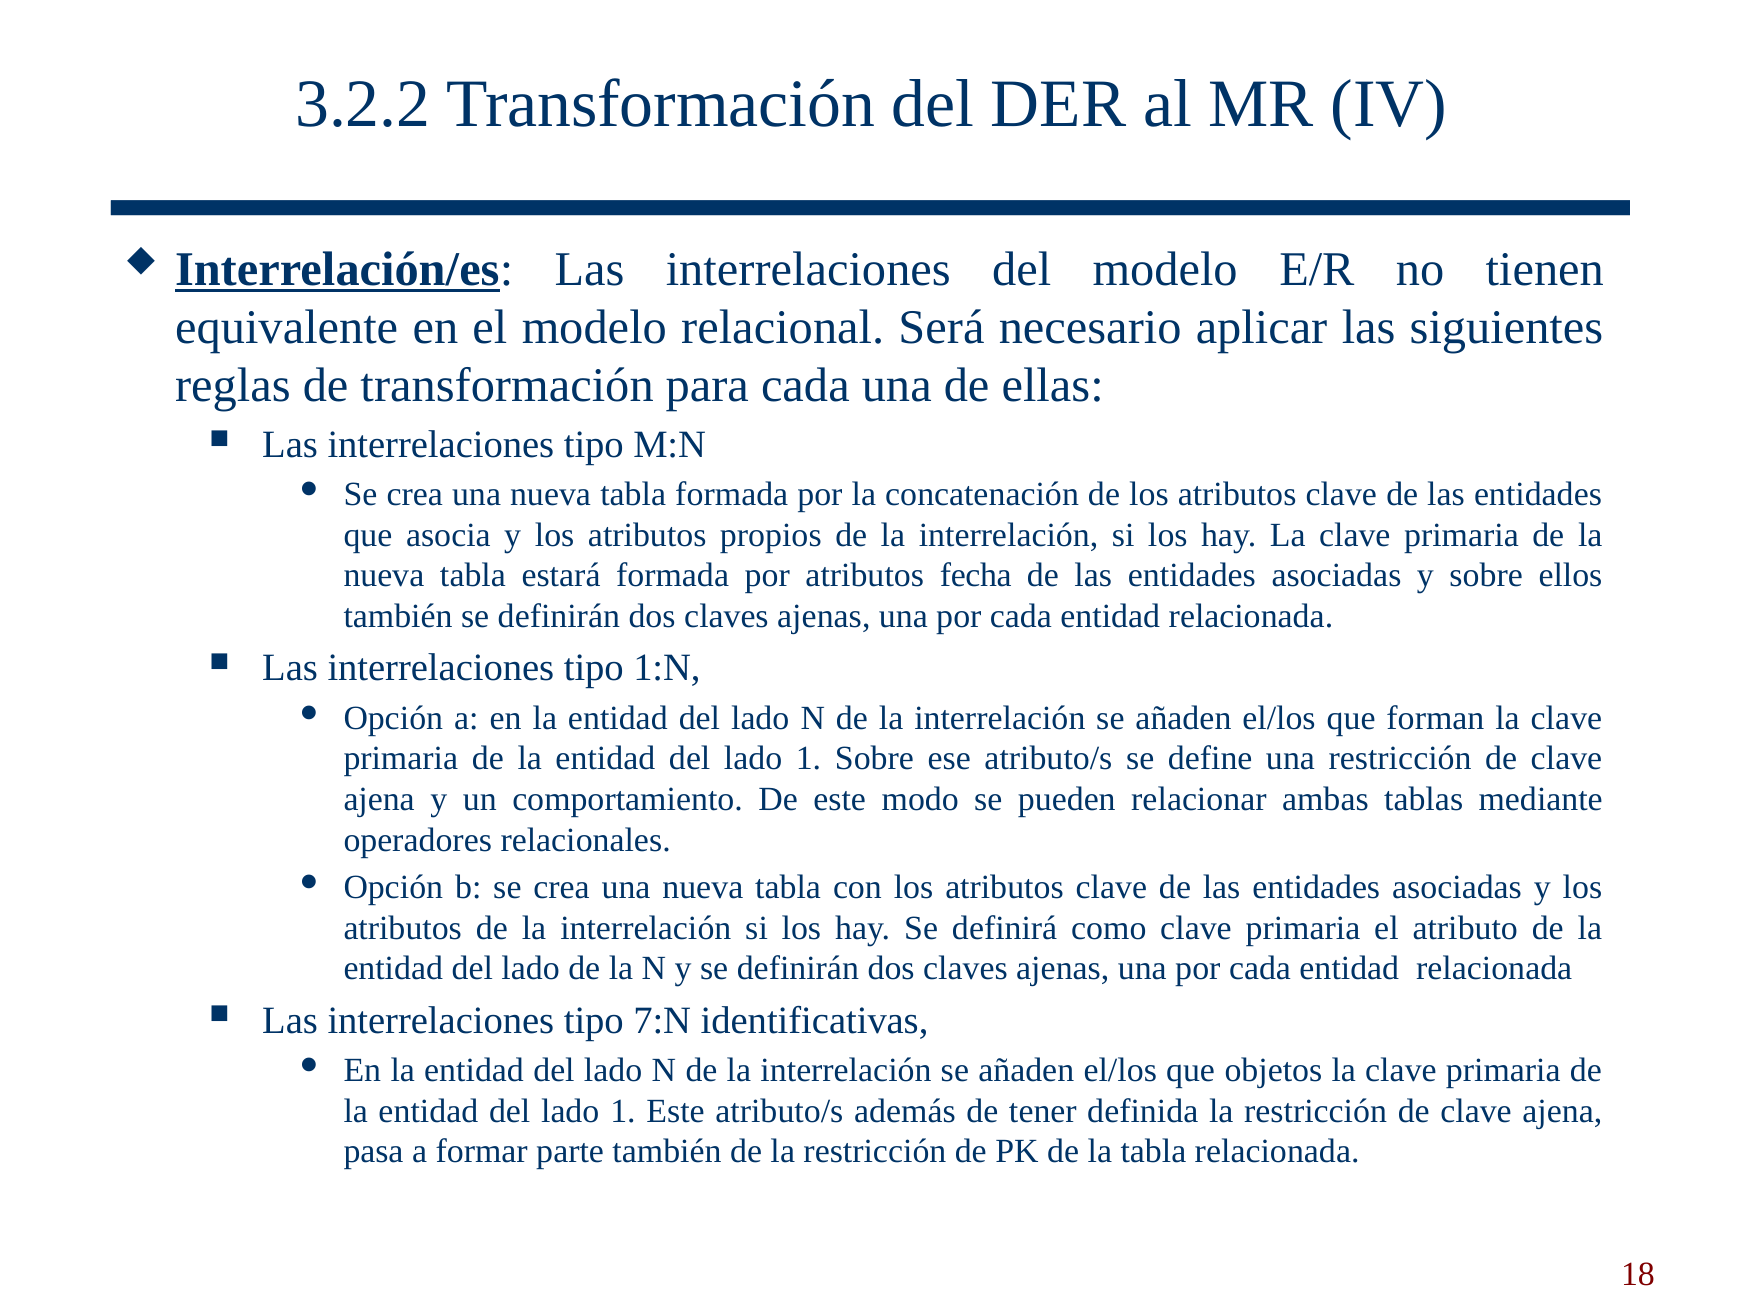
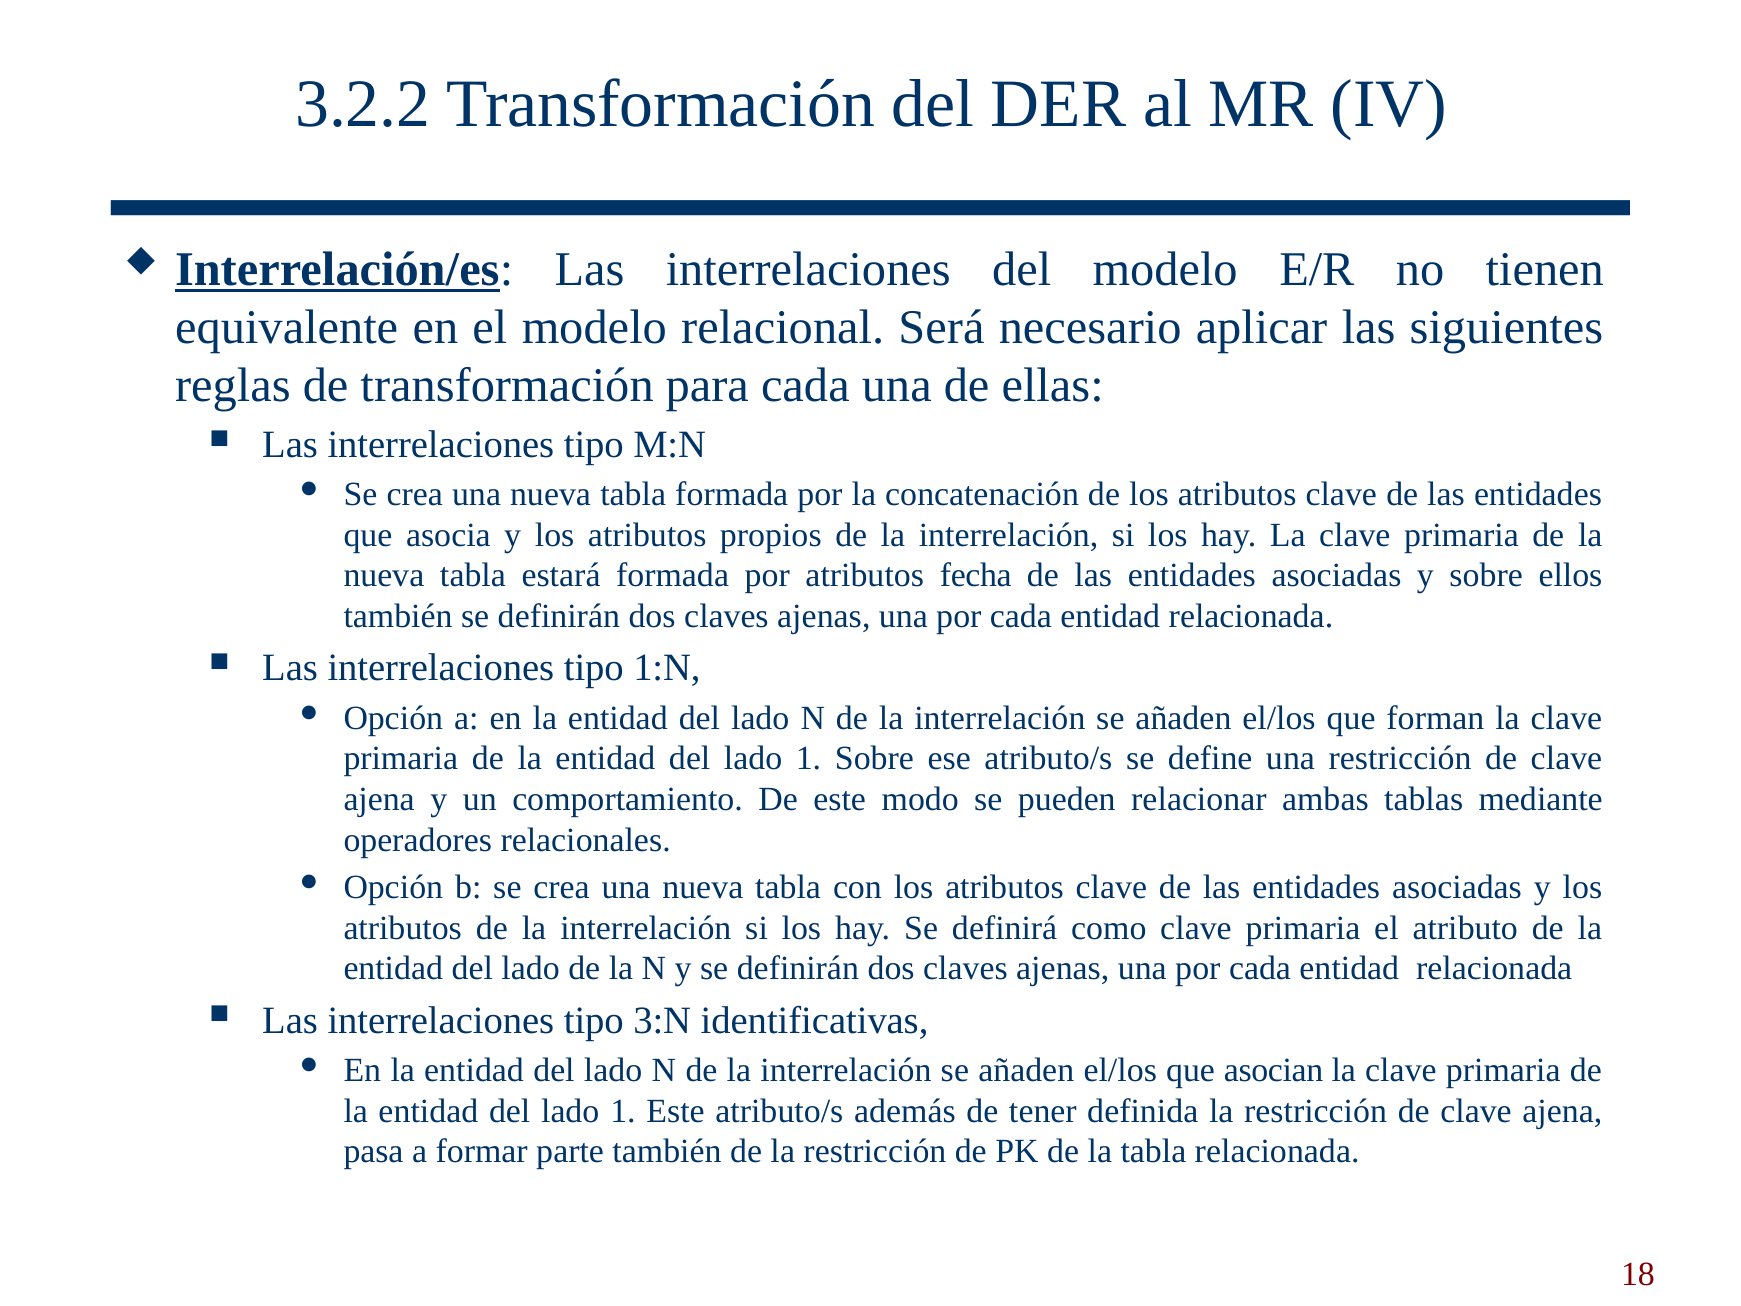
7:N: 7:N -> 3:N (662, 1020)
objetos: objetos -> asocian (1274, 1070)
